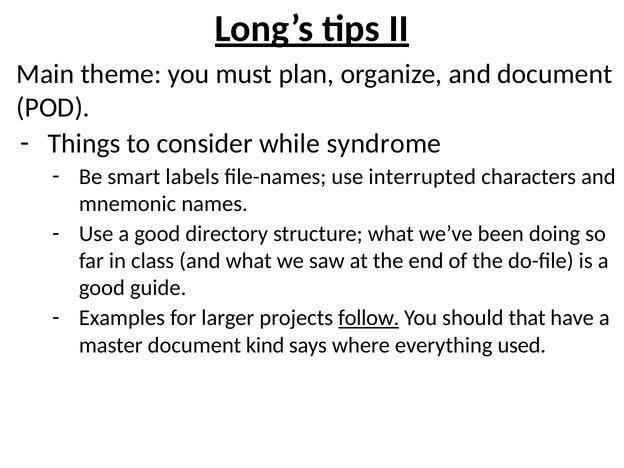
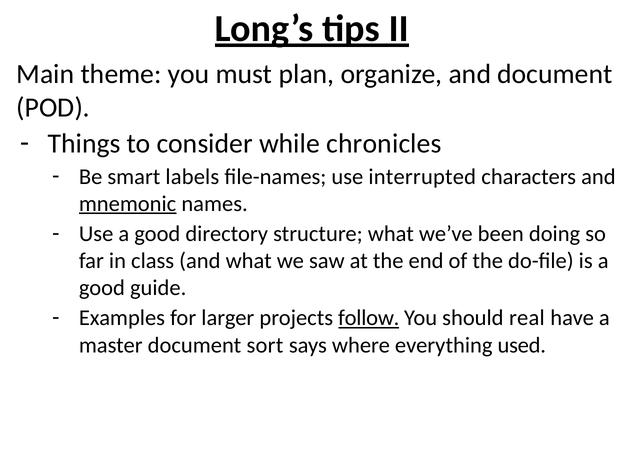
syndrome: syndrome -> chronicles (384, 144)
mnemonic underline: none -> present (128, 204)
that: that -> real (527, 318)
kind: kind -> sort (265, 345)
